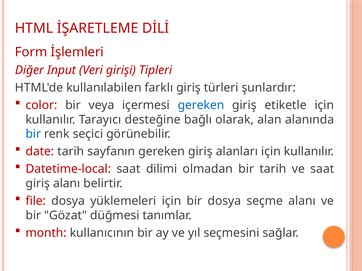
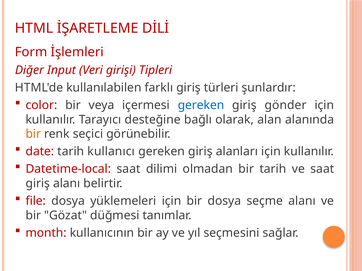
etiketle: etiketle -> gönder (286, 105)
bir colour: blue -> orange (33, 134)
sayfanın: sayfanın -> kullanıcı (111, 152)
